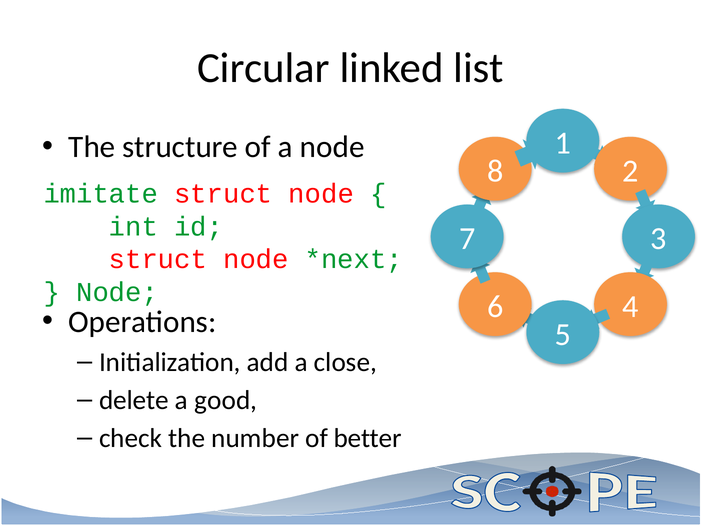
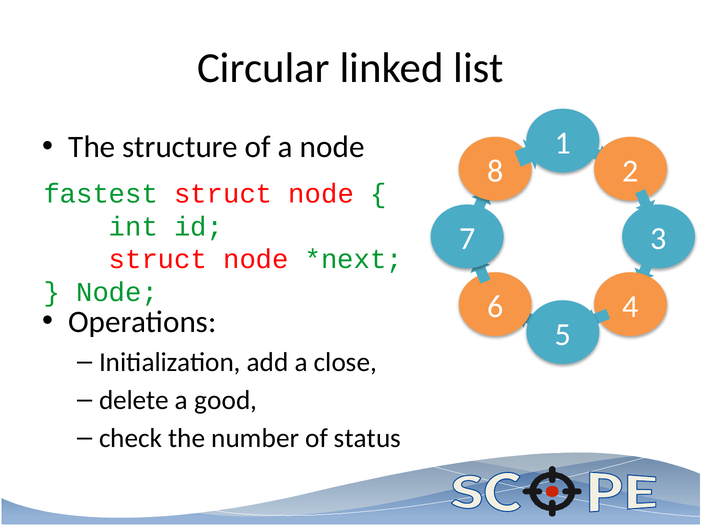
imitate: imitate -> fastest (101, 194)
better: better -> status (368, 438)
